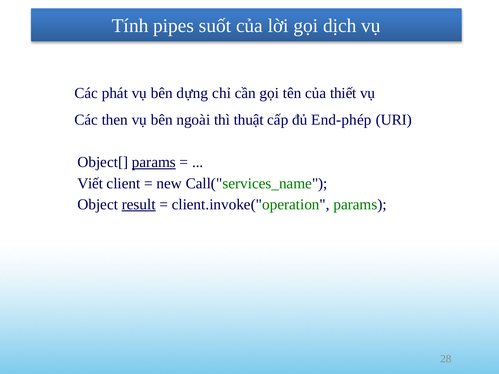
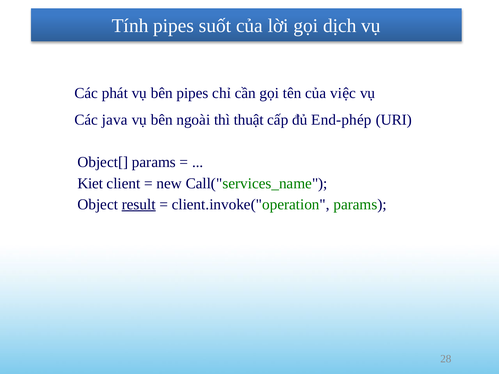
bên dựng: dựng -> pipes (193, 93)
thiết: thiết -> việc (343, 93)
then: then -> java (115, 120)
params underline: present -> none (154, 162)
Viết: Viết -> Kiet (90, 183)
